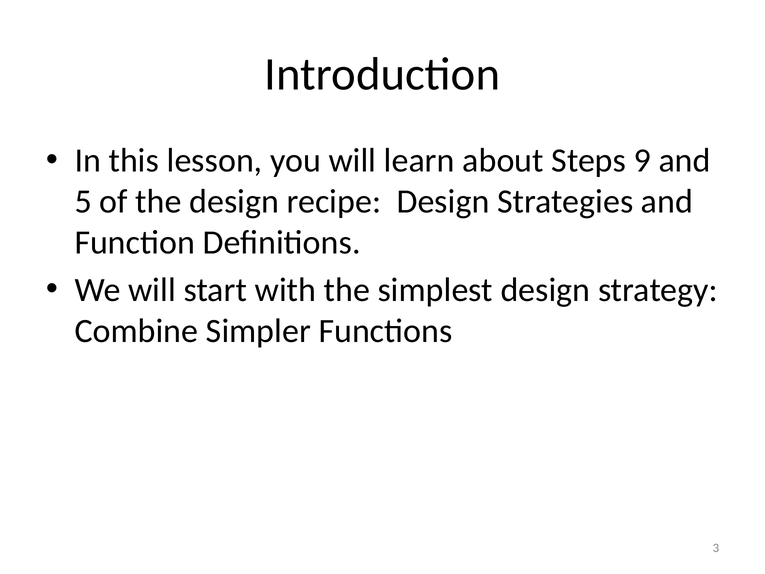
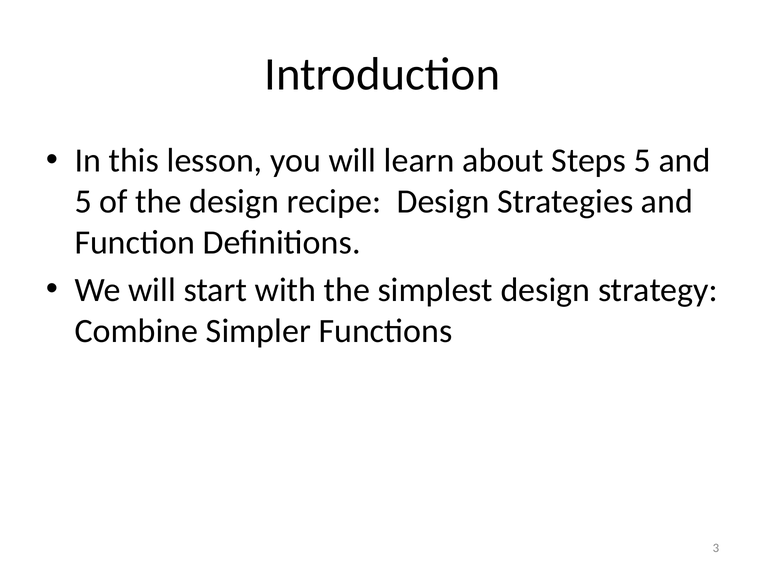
Steps 9: 9 -> 5 (642, 161)
